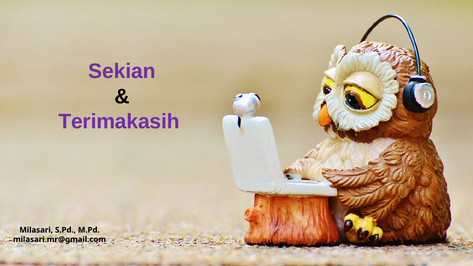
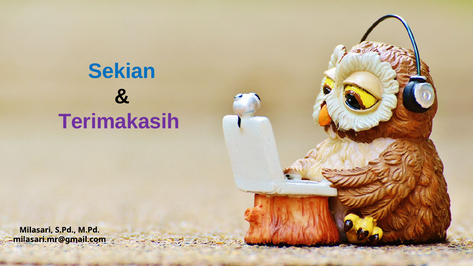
Sekian colour: purple -> blue (122, 71)
